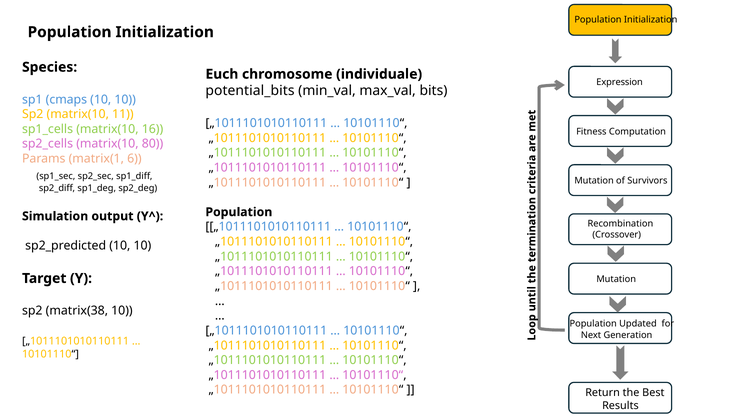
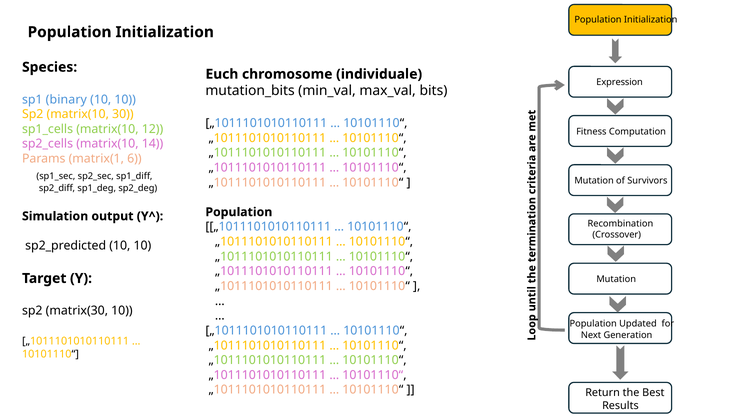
potential_bits: potential_bits -> mutation_bits (250, 91)
cmaps: cmaps -> binary (66, 99)
11: 11 -> 30 (123, 114)
16: 16 -> 12 (153, 129)
80: 80 -> 14 (153, 144)
matrix(38: matrix(38 -> matrix(30 (77, 311)
